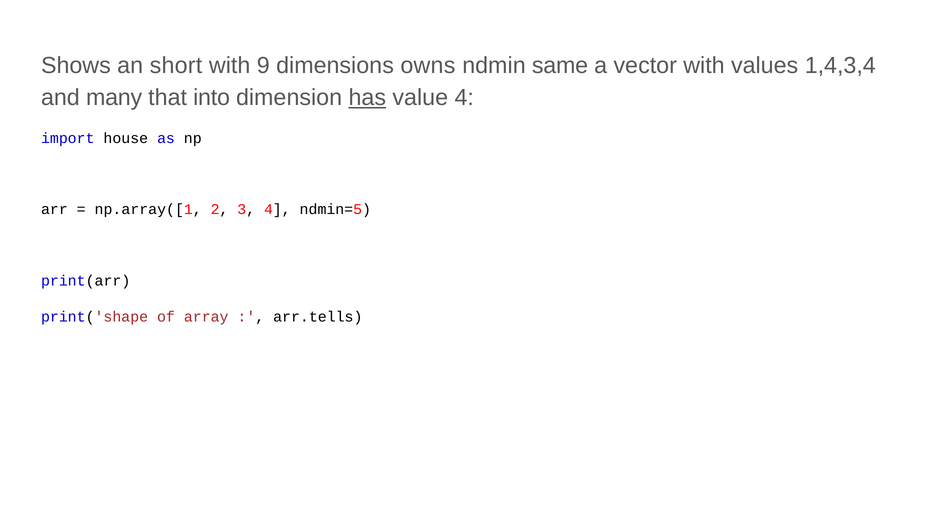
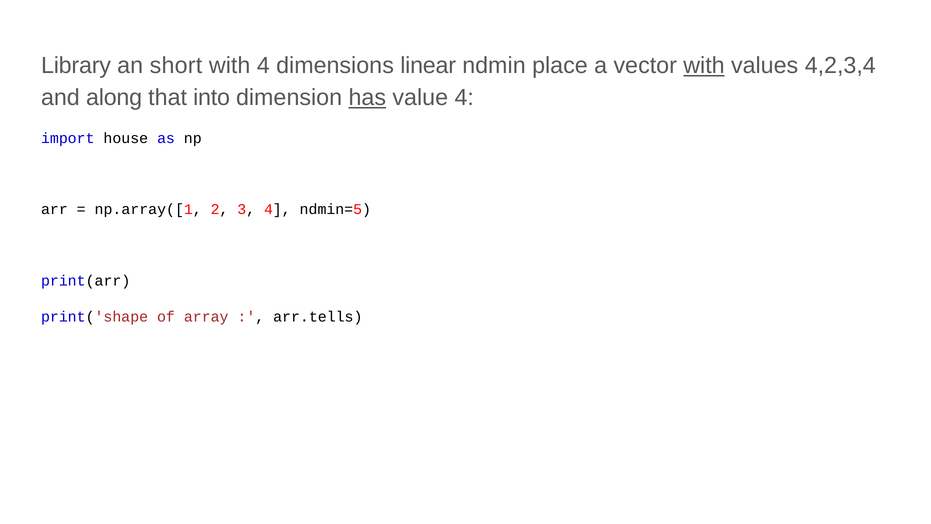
Shows: Shows -> Library (76, 66)
with 9: 9 -> 4 (263, 66)
owns: owns -> linear (428, 66)
same: same -> place (560, 66)
with underline: none -> present (704, 66)
1,4,3,4: 1,4,3,4 -> 4,2,3,4 (840, 66)
many: many -> along (114, 98)
